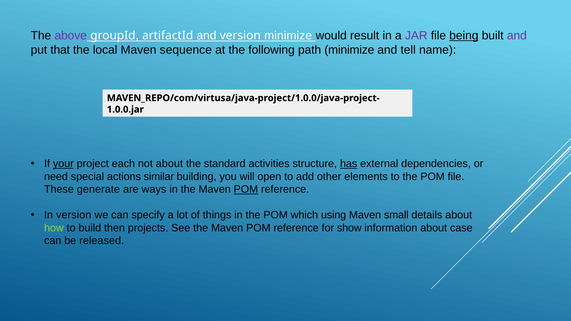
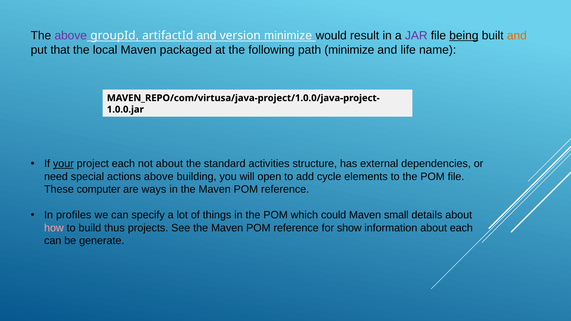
and colour: purple -> orange (517, 36)
sequence: sequence -> packaged (186, 50)
tell: tell -> life (408, 50)
has underline: present -> none (349, 164)
actions similar: similar -> above (159, 177)
other: other -> cycle (329, 177)
generate: generate -> computer (99, 189)
POM underline: present -> none (246, 189)
In version: version -> profiles (74, 215)
using: using -> could (334, 215)
how colour: light green -> pink (54, 228)
then: then -> thus (114, 228)
about case: case -> each (461, 228)
released: released -> generate (102, 241)
